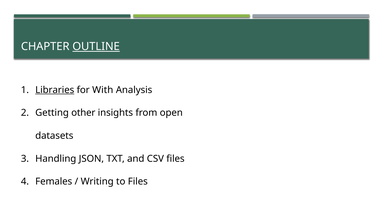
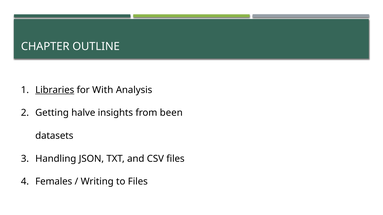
OUTLINE underline: present -> none (96, 47)
other: other -> halve (83, 113)
open: open -> been (171, 113)
